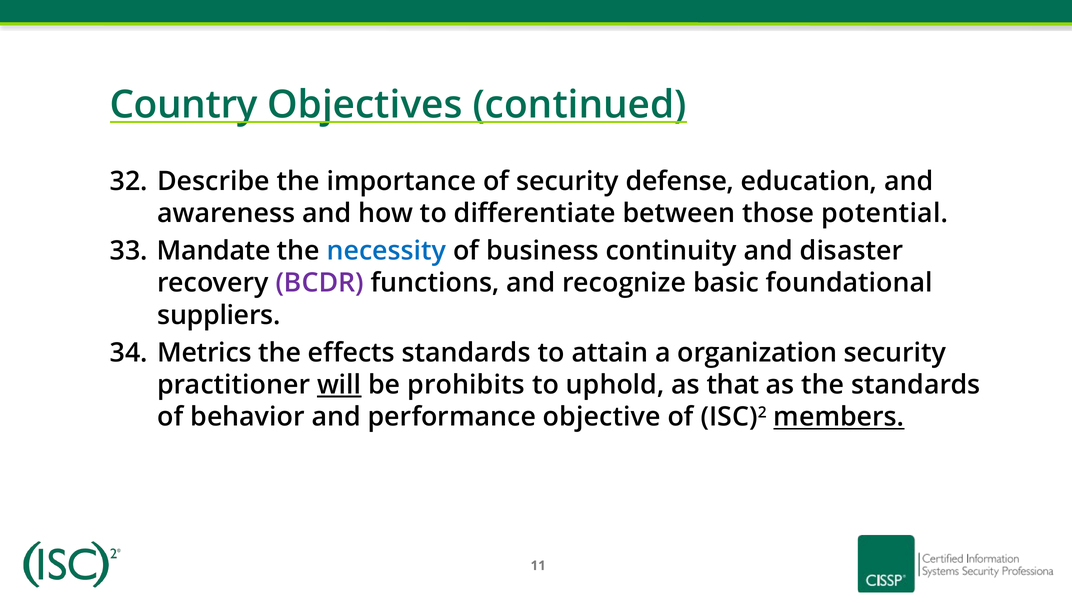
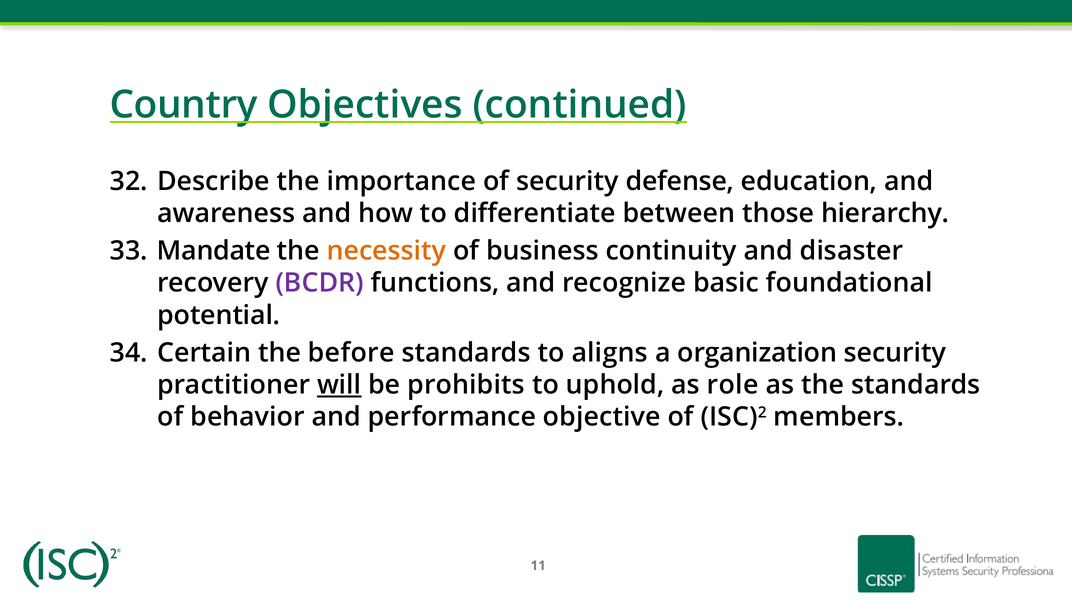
potential: potential -> hierarchy (885, 213)
necessity colour: blue -> orange (386, 251)
suppliers: suppliers -> potential (219, 315)
Metrics: Metrics -> Certain (204, 353)
effects: effects -> before (351, 353)
attain: attain -> aligns (610, 353)
that: that -> role (733, 385)
members underline: present -> none (839, 417)
